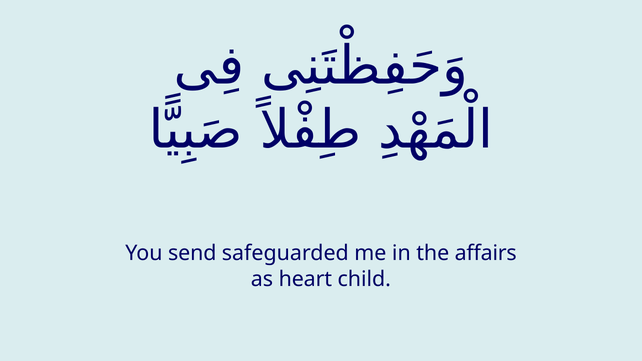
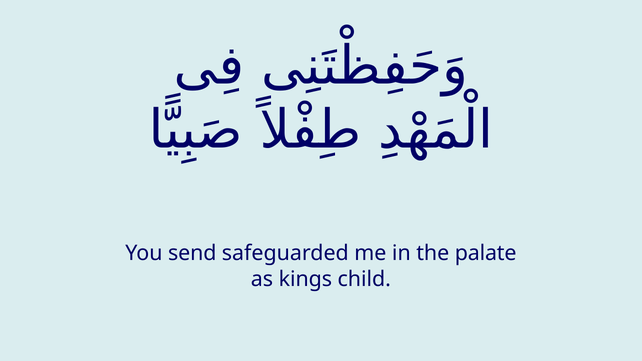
affairs: affairs -> palate (486, 253)
heart: heart -> kings (305, 279)
